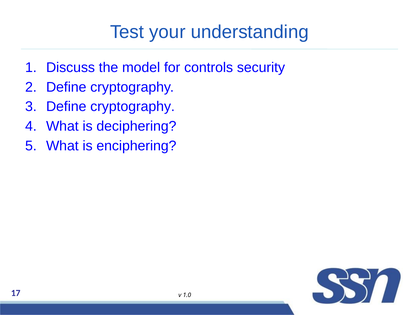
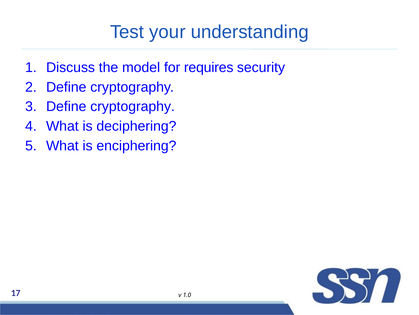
controls: controls -> requires (209, 67)
